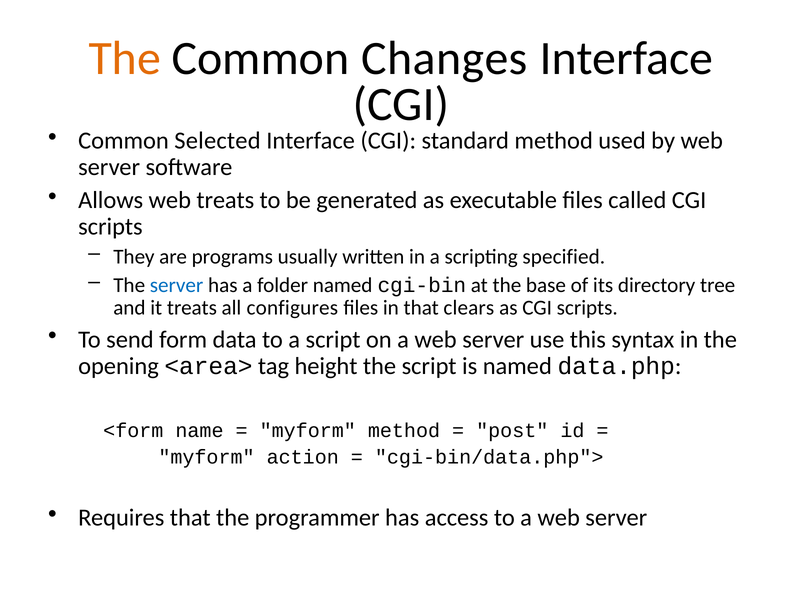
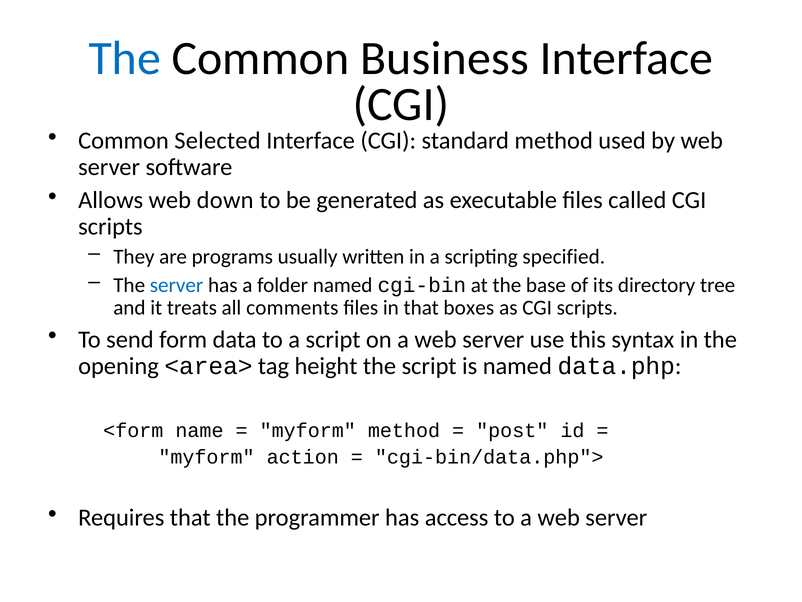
The colour: orange -> blue (125, 58)
Changes: Changes -> Business (444, 58)
web treats: treats -> down (225, 200)
configures: configures -> comments (292, 308)
clears: clears -> boxes (469, 308)
